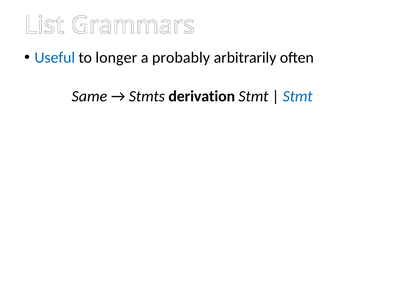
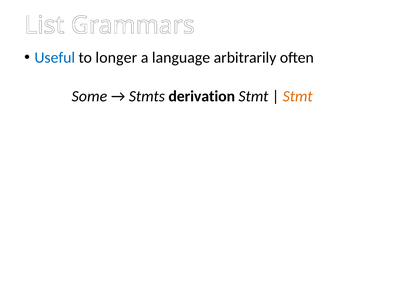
probably: probably -> language (181, 58)
Same: Same -> Some (89, 96)
Stmt colour: blue -> orange (298, 96)
